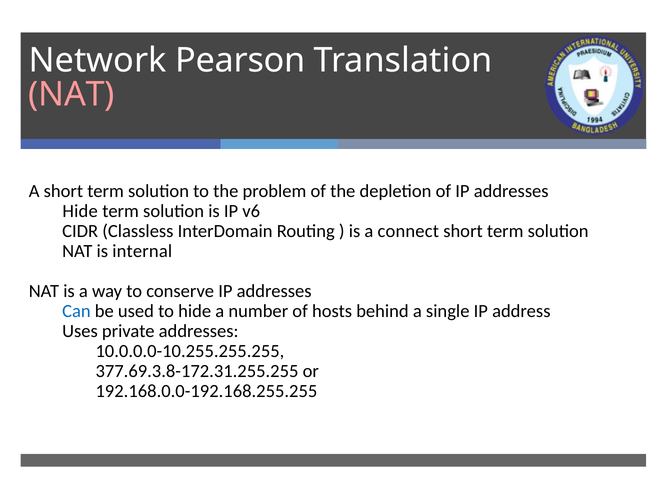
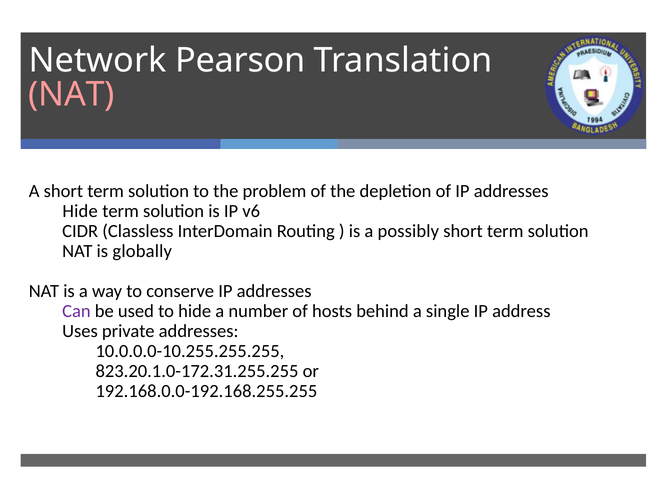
connect: connect -> possibly (408, 231)
internal: internal -> globally (142, 251)
Can colour: blue -> purple (76, 311)
377.69.3.8-172.31.255.255: 377.69.3.8-172.31.255.255 -> 823.20.1.0-172.31.255.255 (197, 371)
